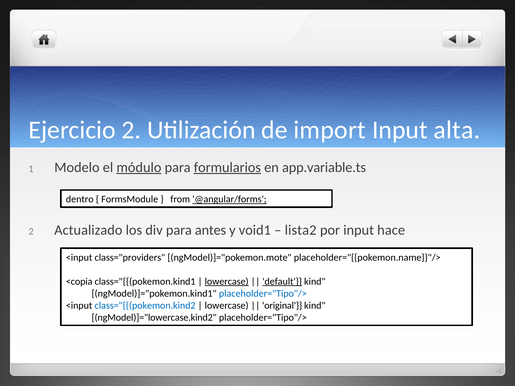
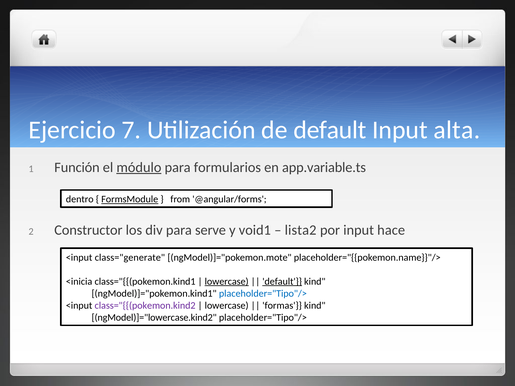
Ejercicio 2: 2 -> 7 (131, 130)
de import: import -> default (330, 130)
Modelo: Modelo -> Función (77, 167)
formularios underline: present -> none (227, 167)
FormsModule underline: none -> present (130, 199)
@angular/forms underline: present -> none (229, 199)
Actualizado: Actualizado -> Constructor (88, 230)
antes: antes -> serve (211, 230)
class="providers: class="providers -> class="generate (130, 258)
<copia: <copia -> <inicia (79, 282)
class="{{(pokemon.kind2 colour: blue -> purple (145, 306)
original: original -> formas (282, 306)
